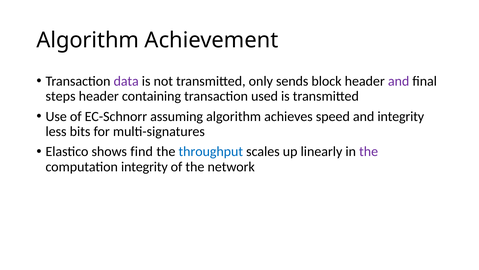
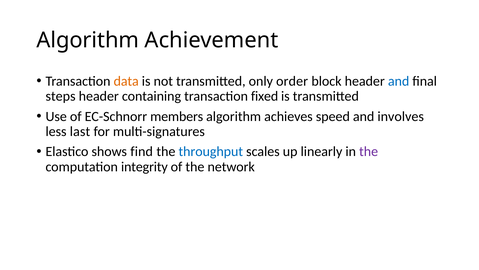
data colour: purple -> orange (126, 81)
sends: sends -> order (292, 81)
and colour: purple -> blue (399, 81)
used: used -> fixed (265, 96)
assuming: assuming -> members (177, 116)
and integrity: integrity -> involves (401, 116)
bits: bits -> last (80, 131)
